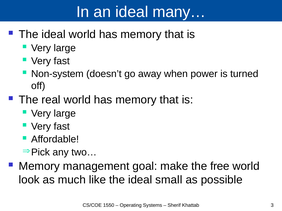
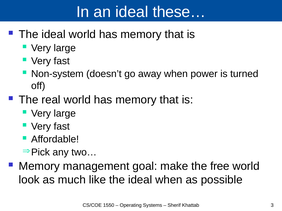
many…: many… -> these… (179, 12)
ideal small: small -> when (169, 180)
